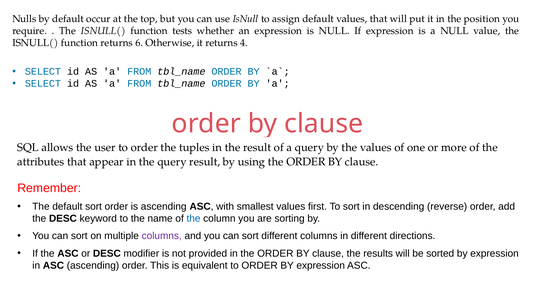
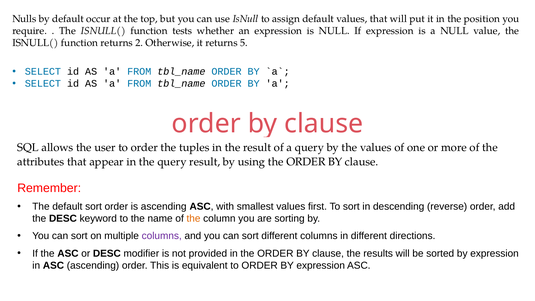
6: 6 -> 2 (139, 43)
4: 4 -> 5 (244, 43)
the colour: blue -> orange (193, 219)
